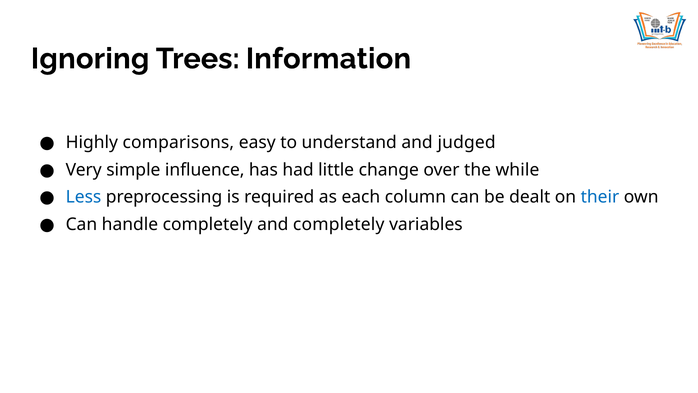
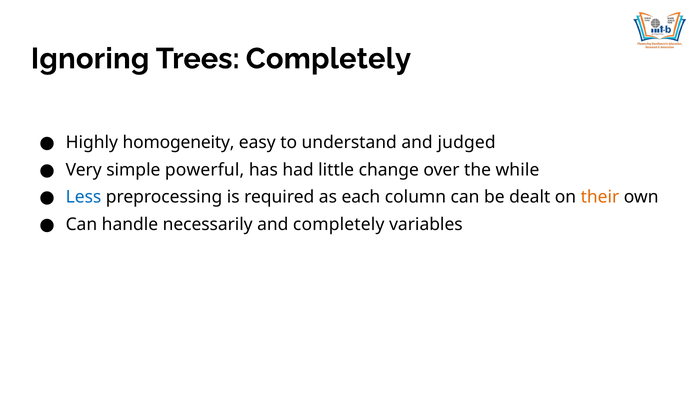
Trees Information: Information -> Completely (328, 59)
comparisons: comparisons -> homogeneity (178, 142)
influence: influence -> powerful (205, 170)
their colour: blue -> orange (600, 197)
handle completely: completely -> necessarily (208, 224)
